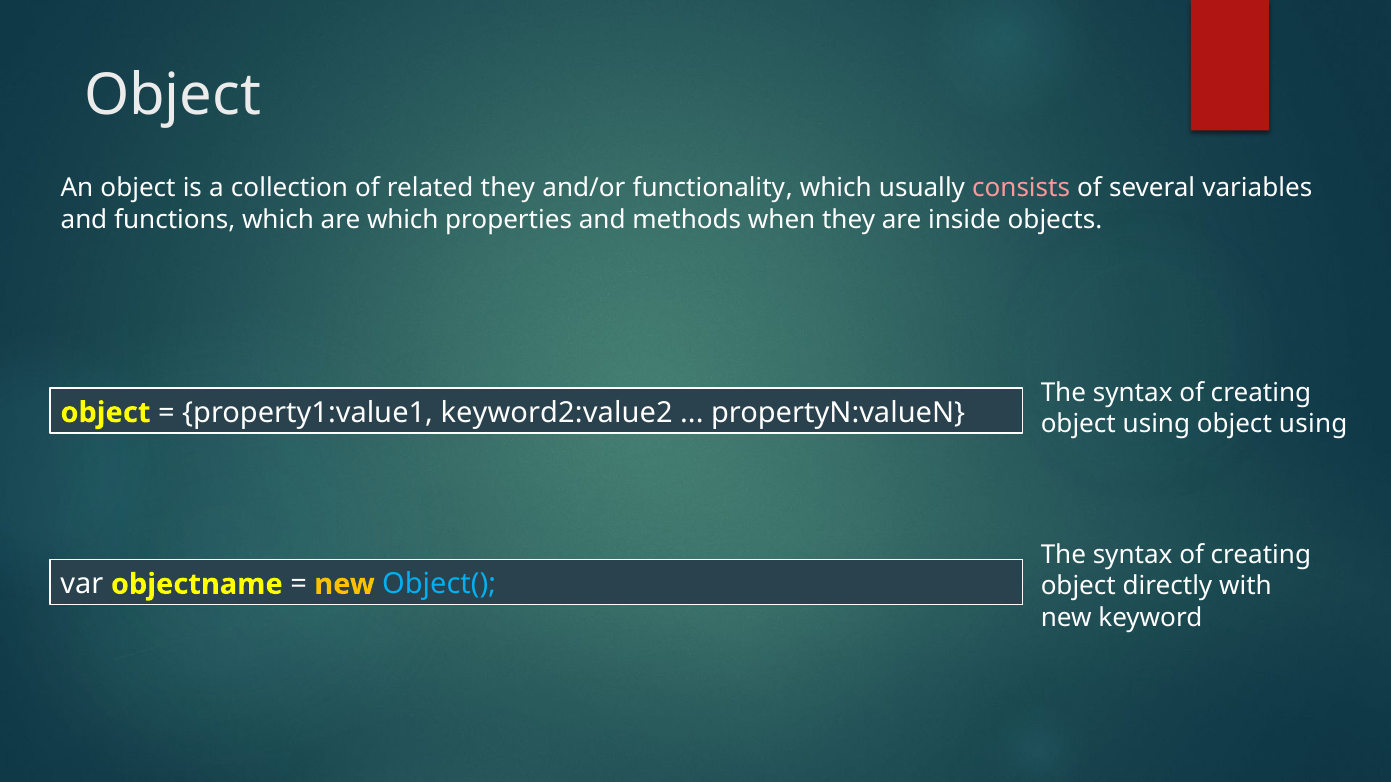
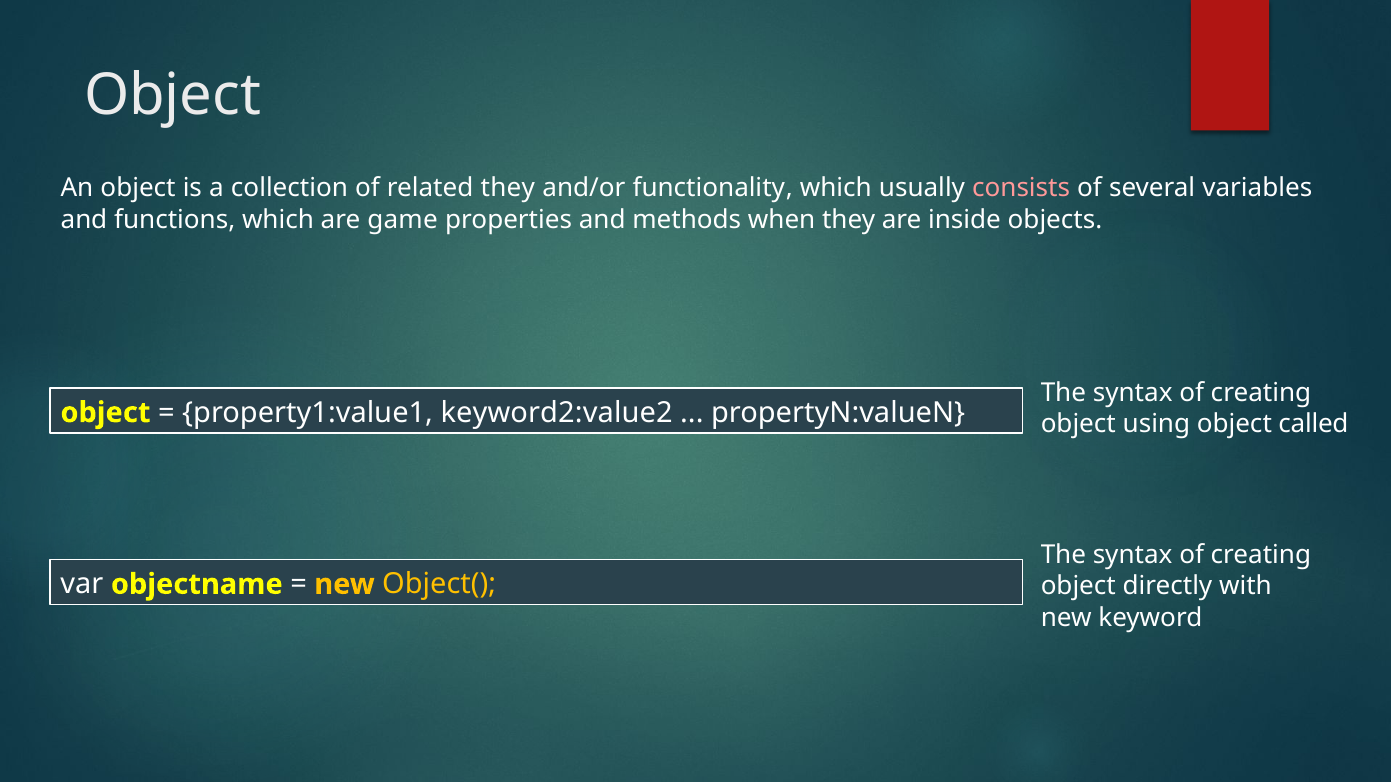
are which: which -> game (403, 220)
using object using: using -> called (1314, 424)
Object( colour: light blue -> yellow (439, 585)
